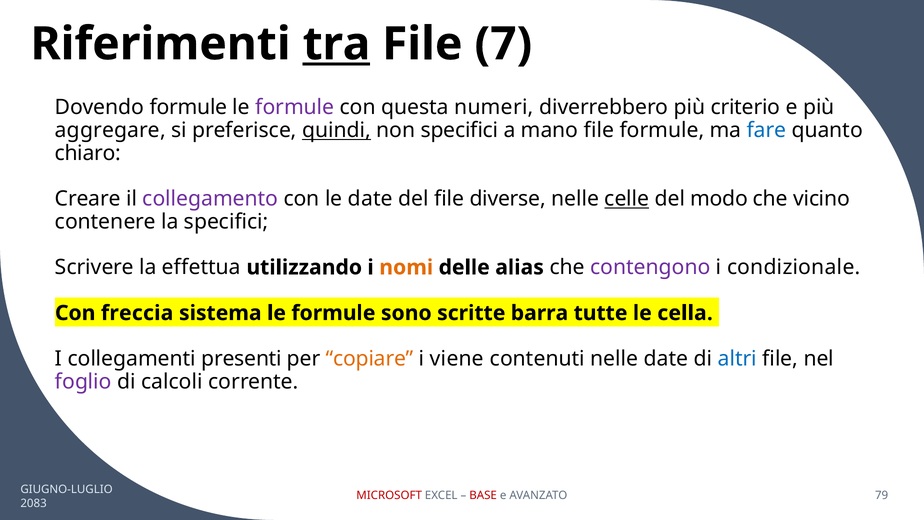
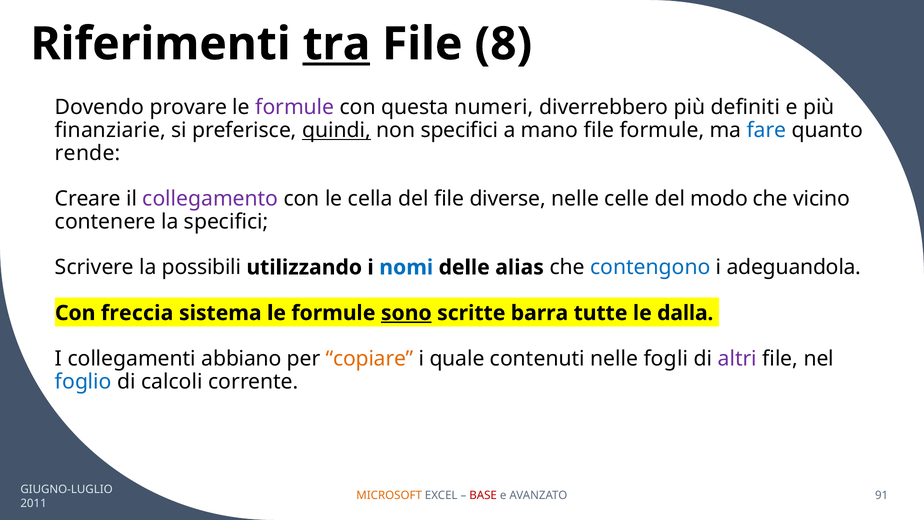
7: 7 -> 8 (503, 44)
Dovendo formule: formule -> provare (188, 107)
criterio: criterio -> definiti (745, 107)
aggregare: aggregare -> finanziarie (110, 130)
chiaro: chiaro -> rende (88, 153)
le date: date -> cella (370, 199)
celle underline: present -> none (627, 199)
effettua: effettua -> possibili (202, 267)
nomi colour: orange -> blue (406, 267)
contengono colour: purple -> blue (650, 267)
condizionale: condizionale -> adeguandola (794, 267)
sono underline: none -> present (406, 313)
cella: cella -> dalla (685, 313)
presenti: presenti -> abbiano (242, 359)
viene: viene -> quale (457, 359)
nelle date: date -> fogli (666, 359)
altri colour: blue -> purple (737, 359)
foglio colour: purple -> blue (83, 381)
MICROSOFT colour: red -> orange (389, 495)
79: 79 -> 91 (882, 495)
2083: 2083 -> 2011 (34, 503)
